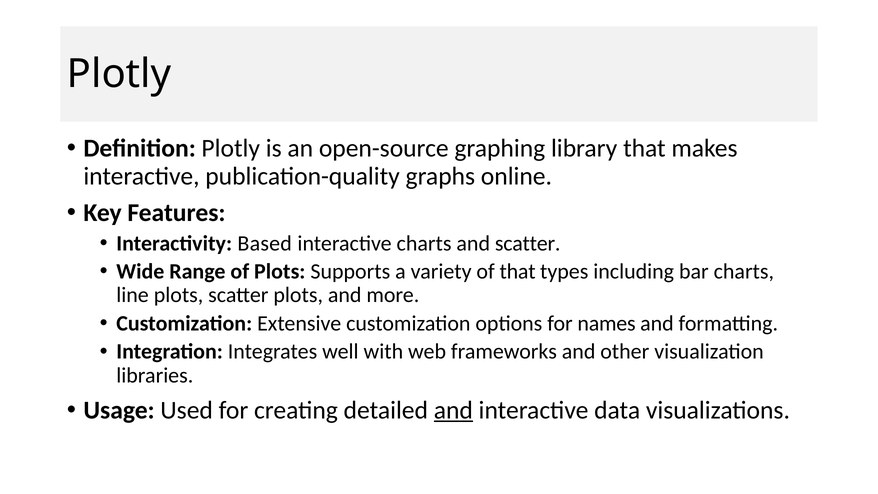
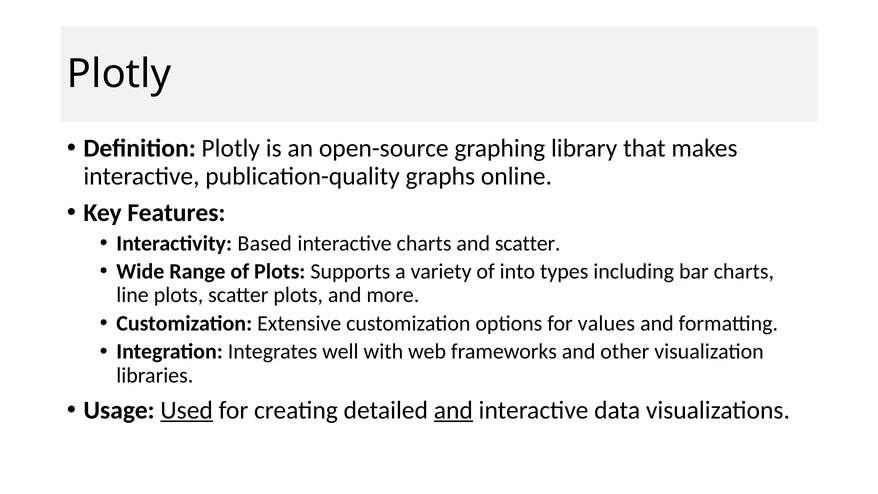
of that: that -> into (517, 271)
names: names -> values (606, 323)
Used underline: none -> present (187, 410)
